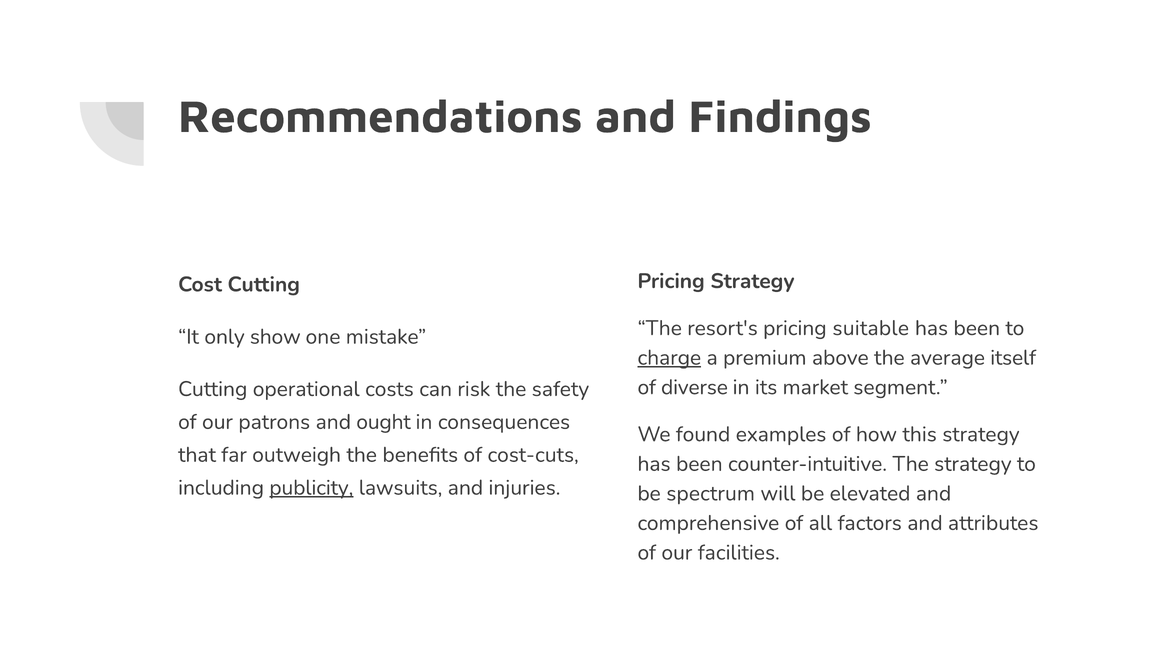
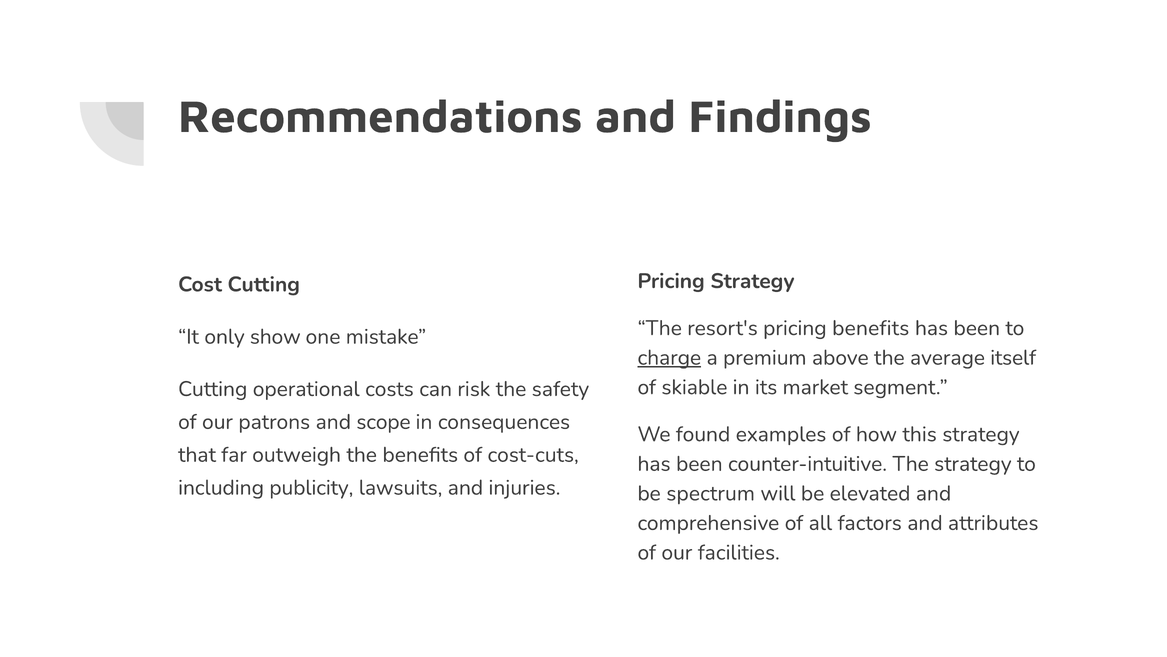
pricing suitable: suitable -> benefits (871, 328)
diverse: diverse -> skiable (694, 387)
ought: ought -> scope (383, 422)
publicity underline: present -> none (311, 487)
